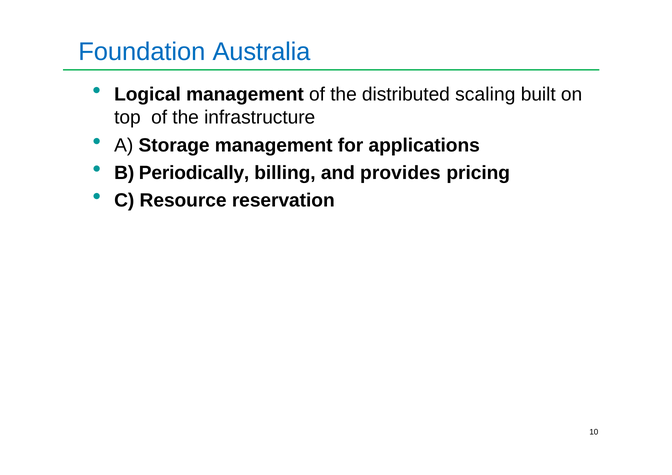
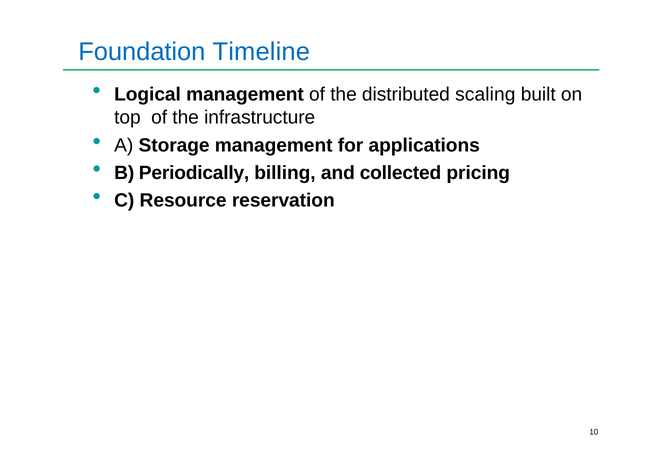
Australia: Australia -> Timeline (261, 52)
provides: provides -> collected (400, 173)
